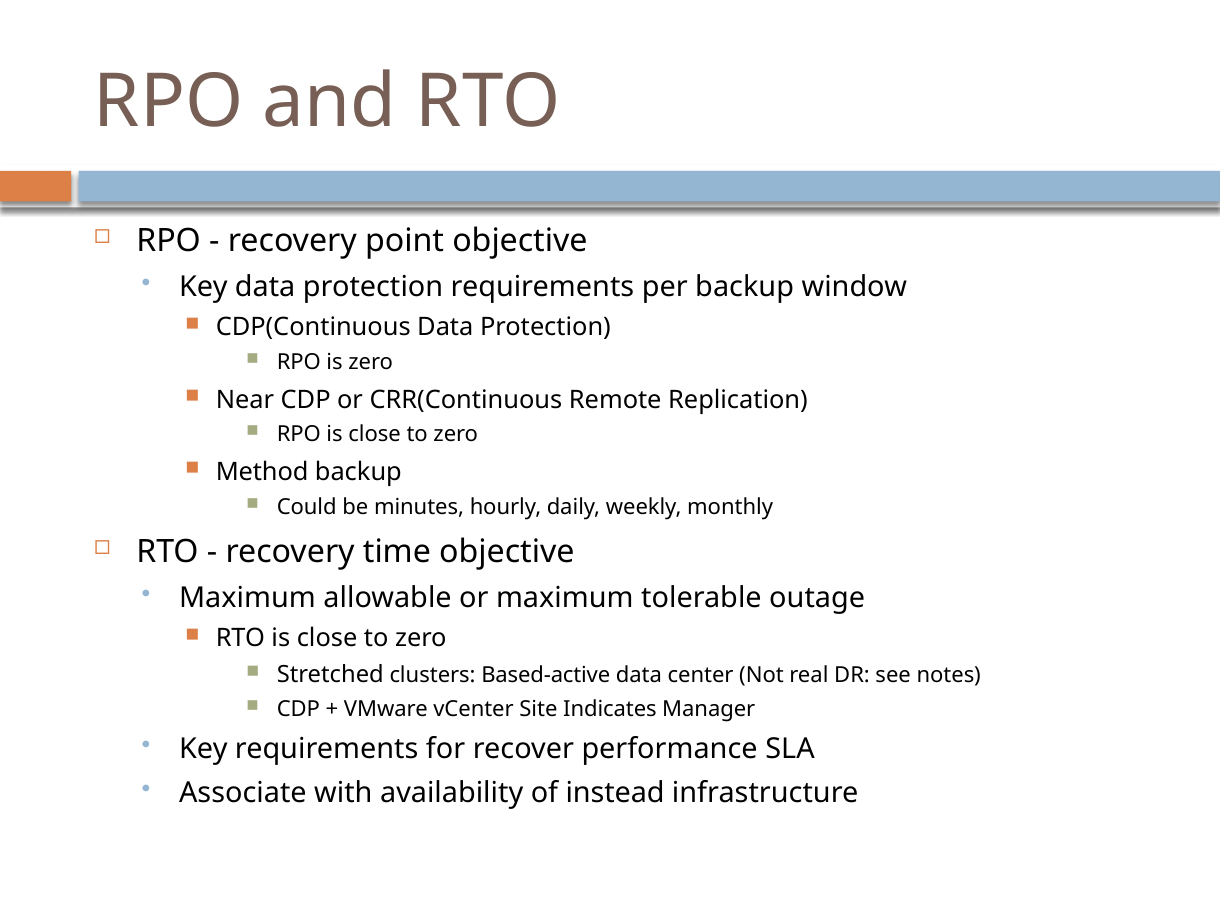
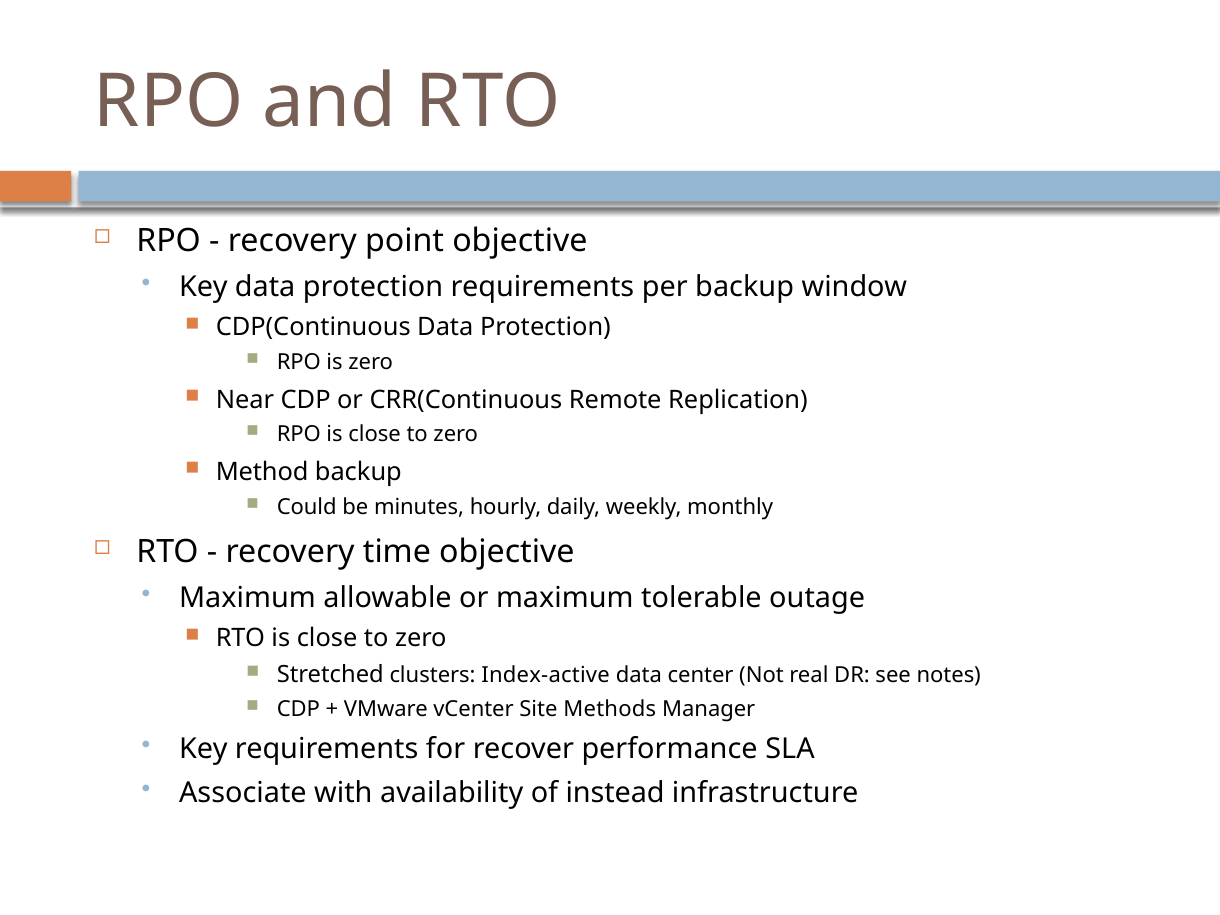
Based-active: Based-active -> Index-active (546, 675)
Indicates: Indicates -> Methods (610, 709)
